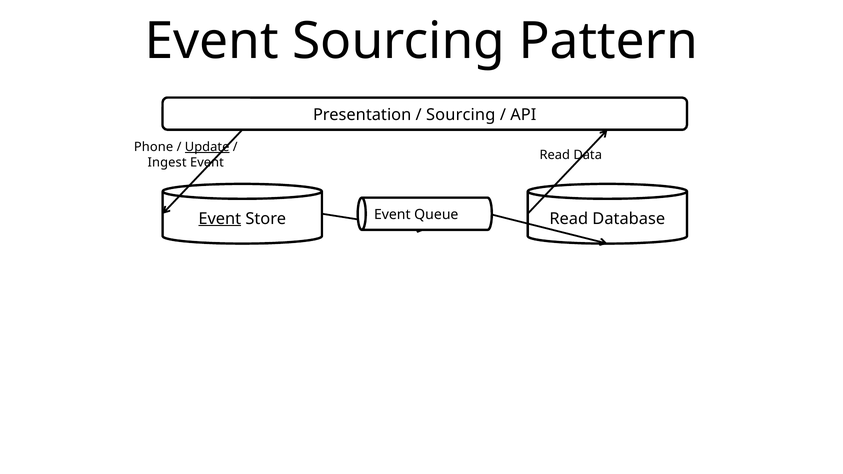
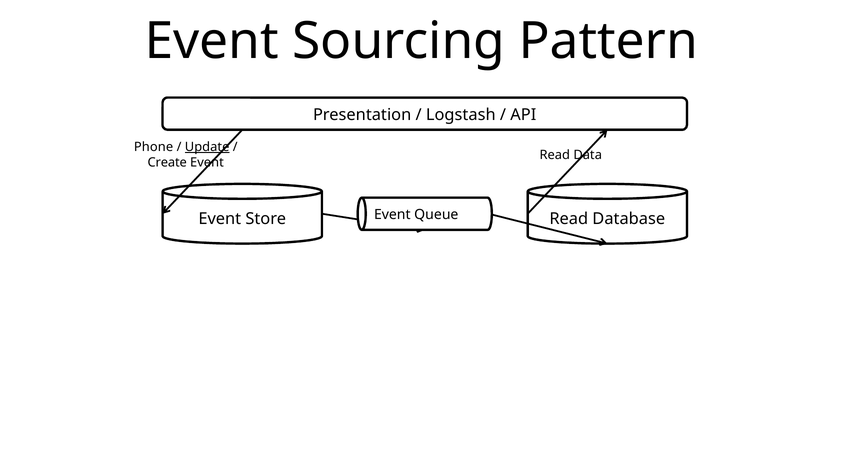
Sourcing: Sourcing -> Logstash (461, 115)
Ingest: Ingest -> Create (167, 163)
Event underline: present -> none (220, 219)
